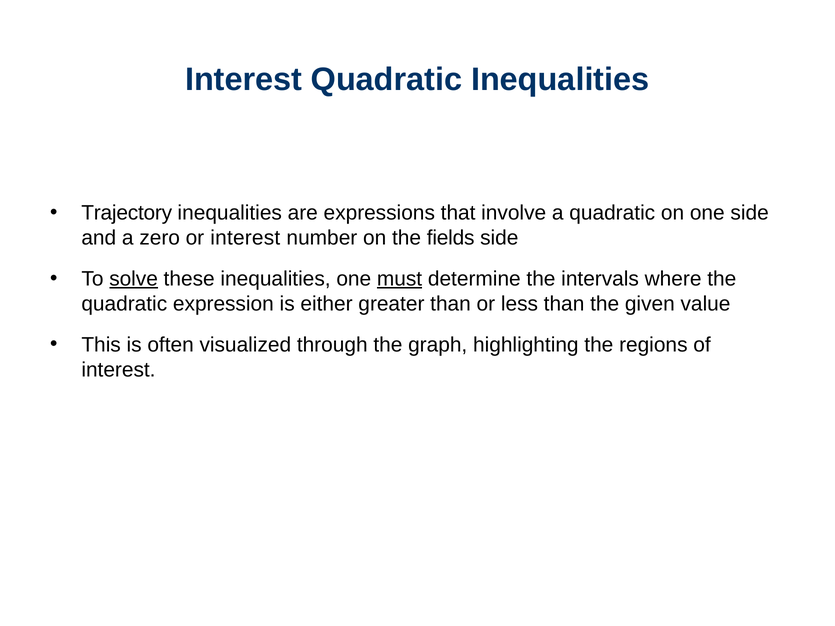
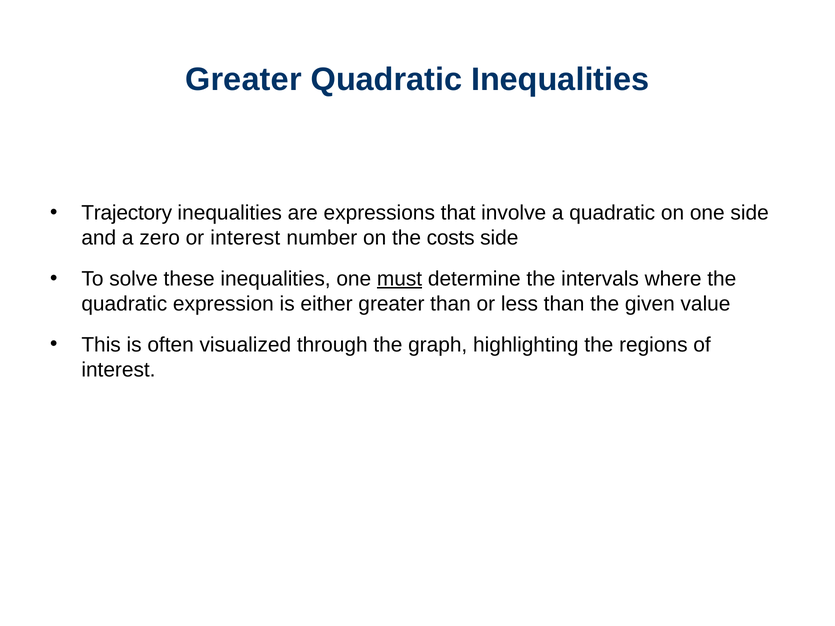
Interest: Interest -> Greater (243, 80)
fields: fields -> costs (451, 238)
solve underline: present -> none (134, 279)
